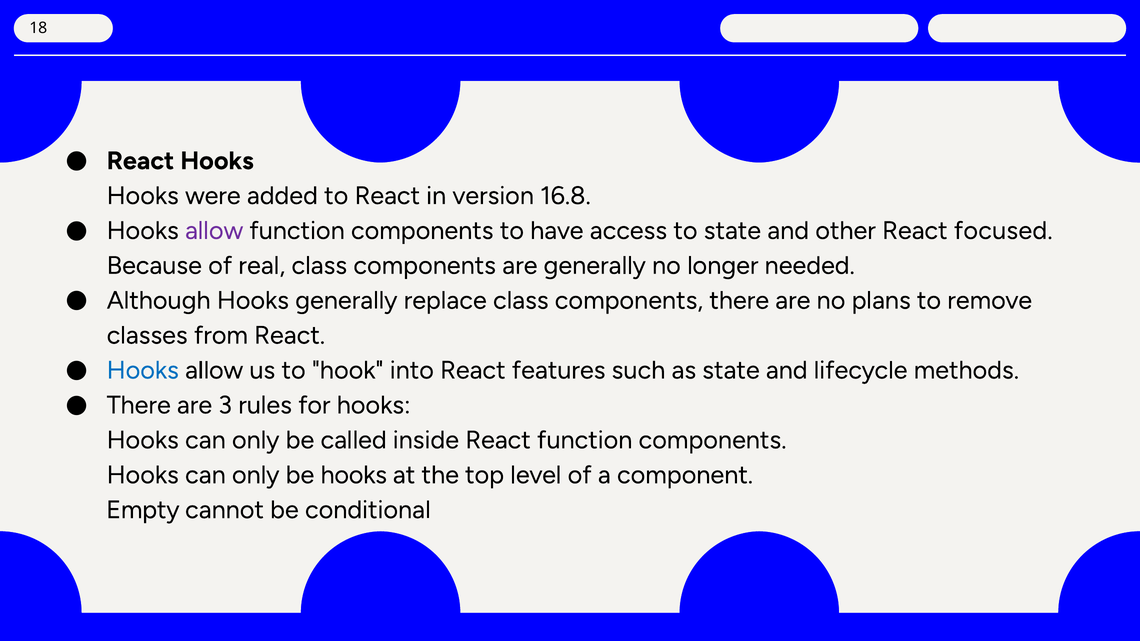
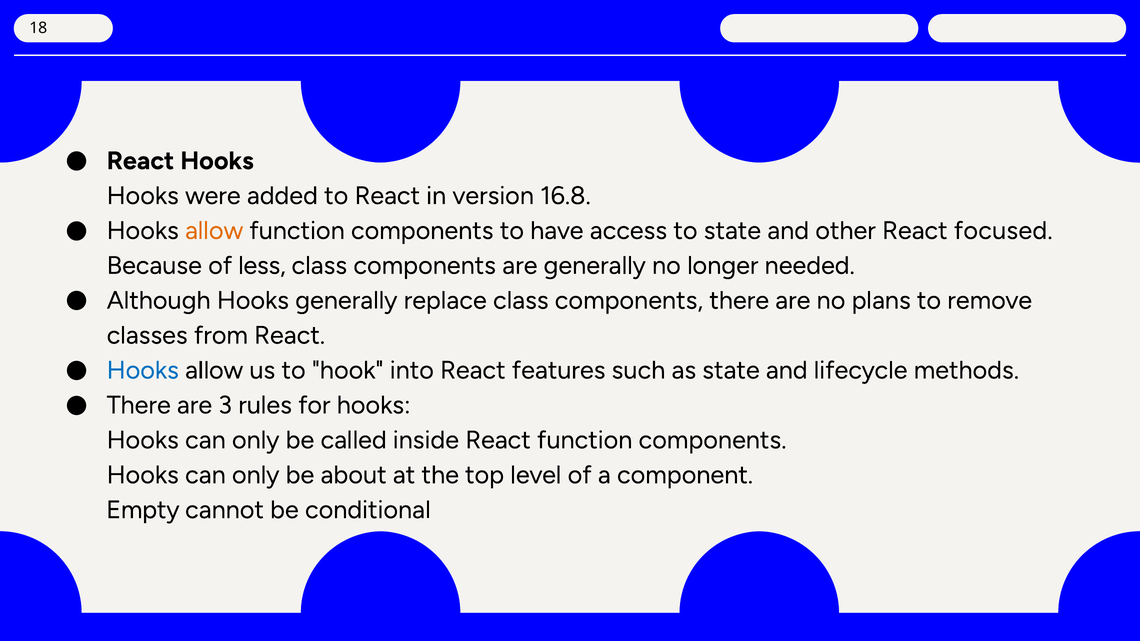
allow colour: purple -> orange (214, 231)
real: real -> less (262, 266)
be hooks: hooks -> about (354, 475)
